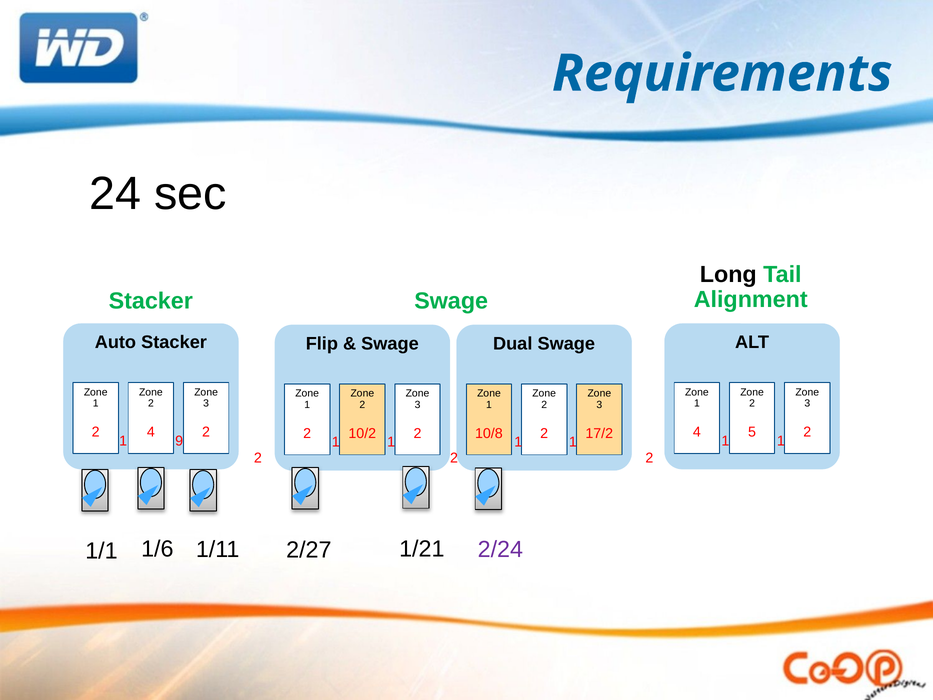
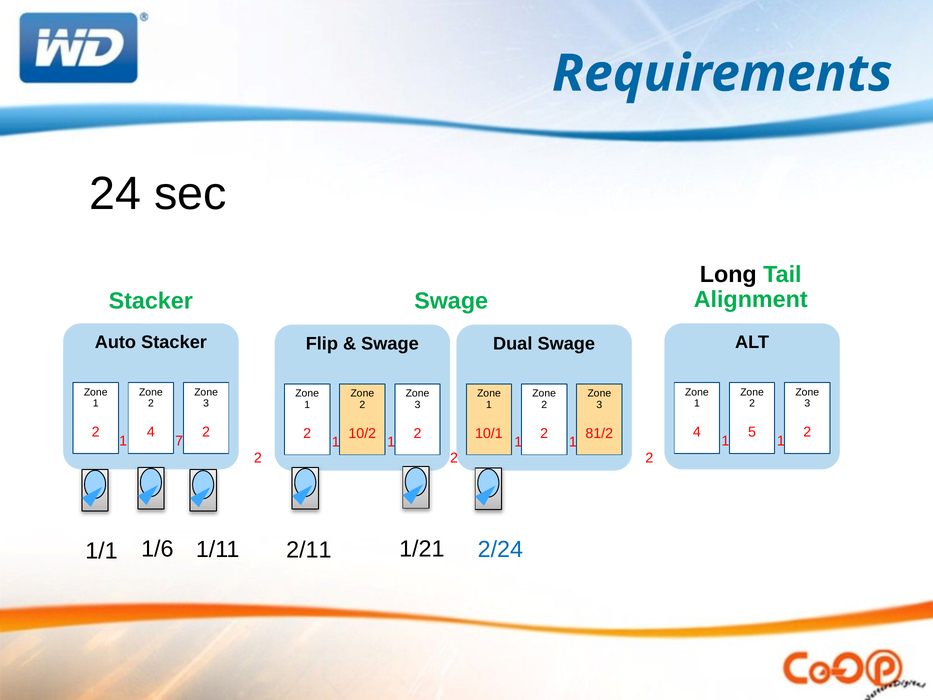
10/8: 10/8 -> 10/1 (489, 433)
17/2: 17/2 -> 81/2 (599, 433)
9: 9 -> 7 (179, 441)
2/24 colour: purple -> blue (500, 549)
2/27: 2/27 -> 2/11 (309, 550)
